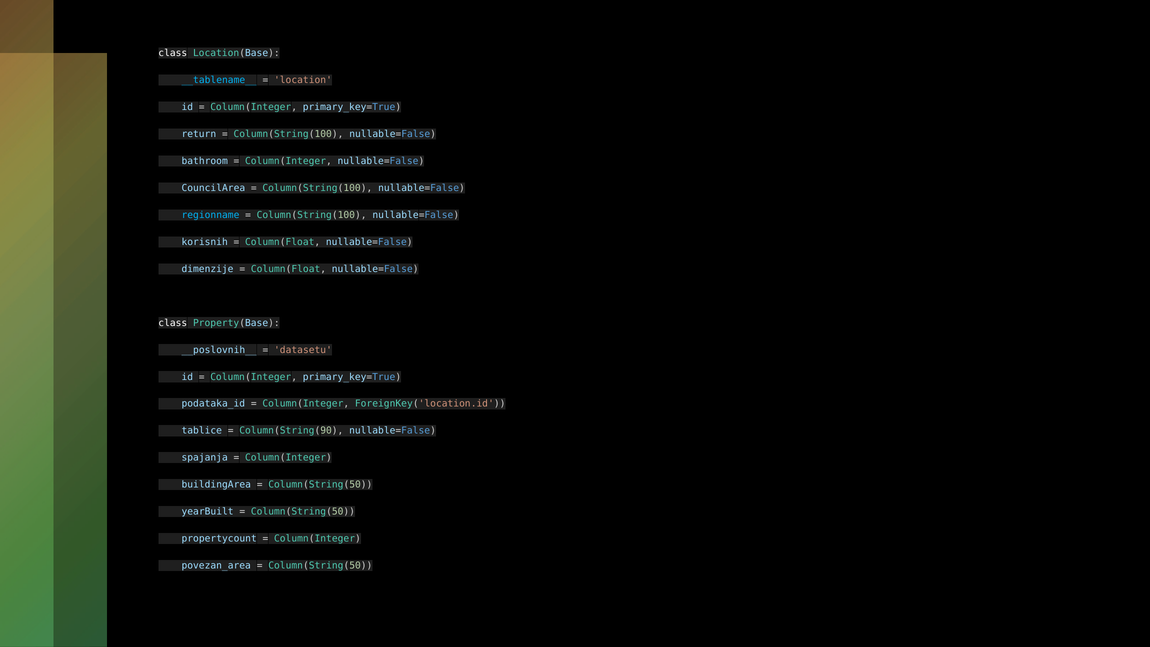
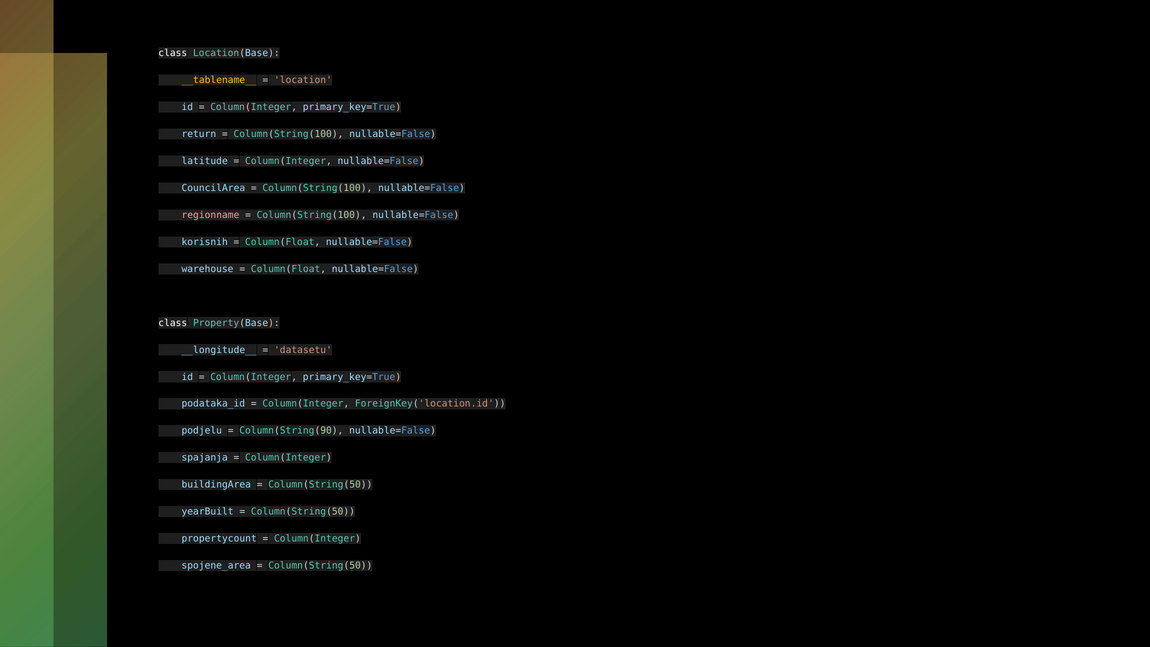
__tablename__ colour: light blue -> yellow (219, 80)
bathroom: bathroom -> latitude (205, 161)
regionname colour: light blue -> pink (210, 215)
dimenzije: dimenzije -> warehouse (208, 269)
__poslovnih__: __poslovnih__ -> __longitude__ (219, 350)
tablice: tablice -> podjelu (202, 431)
povezan_area: povezan_area -> spojene_area (216, 566)
